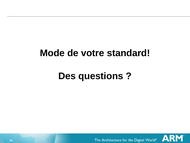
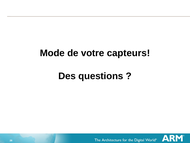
standard: standard -> capteurs (128, 53)
